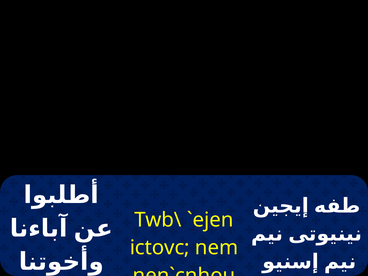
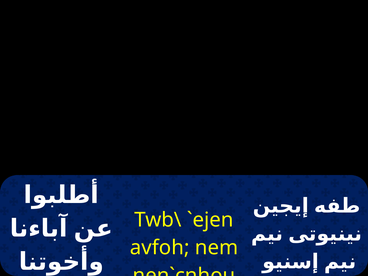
ictovc: ictovc -> avfoh (160, 248)
